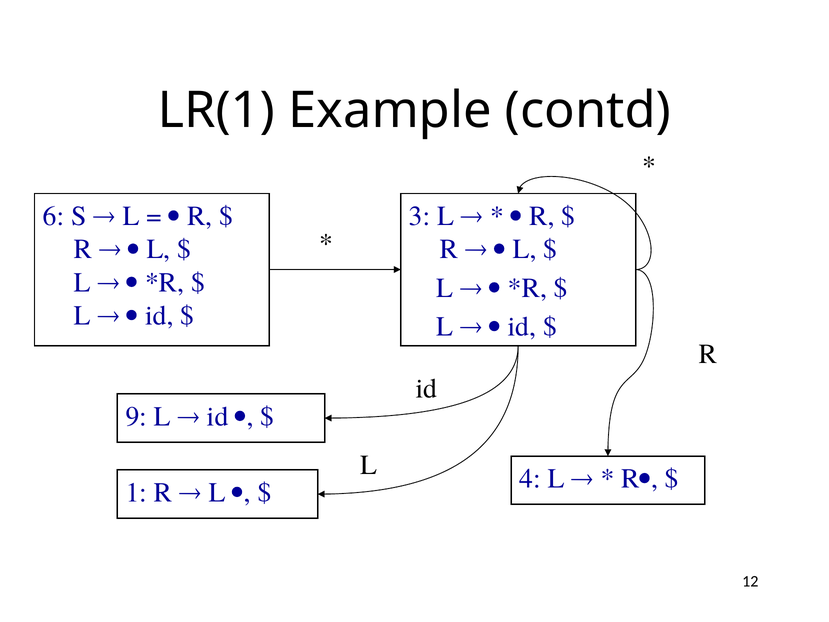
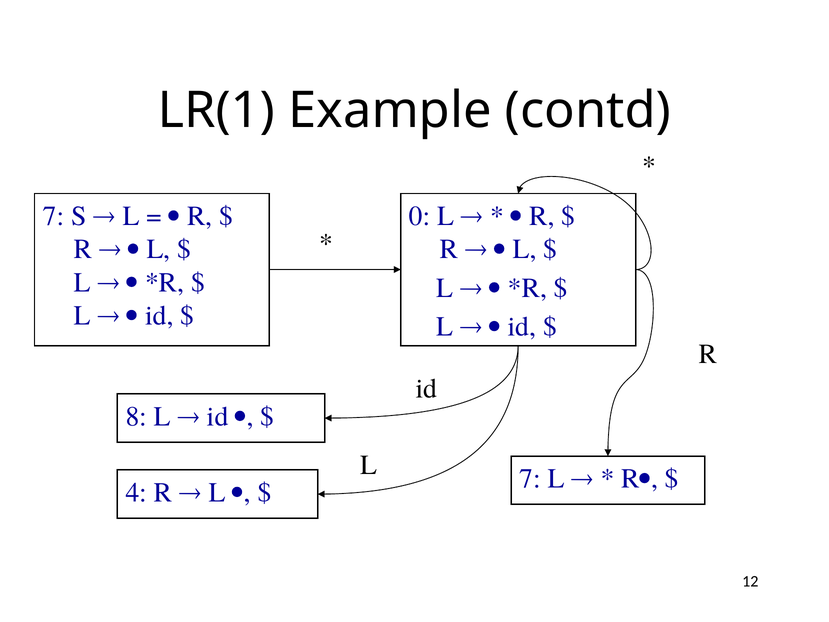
6: 6 -> 7 (53, 216)
3: 3 -> 0 (420, 216)
9: 9 -> 8 (136, 416)
4: 4 -> 7 (530, 479)
1: 1 -> 4 (136, 492)
